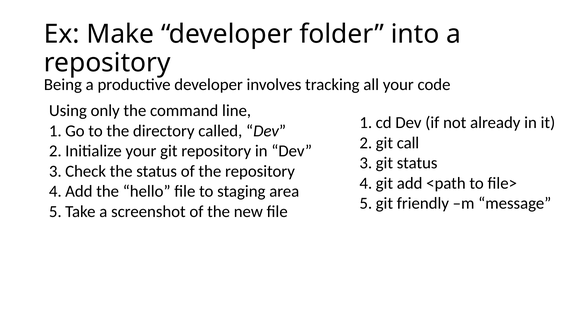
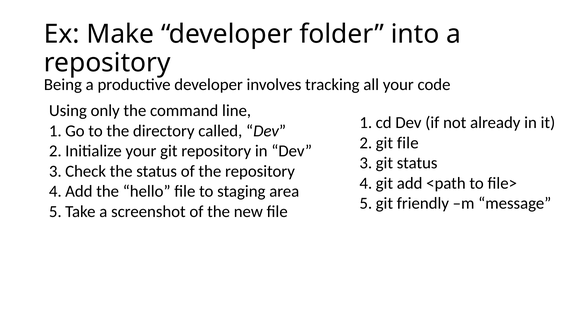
call: call -> file (408, 143)
